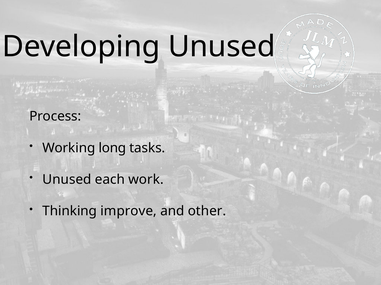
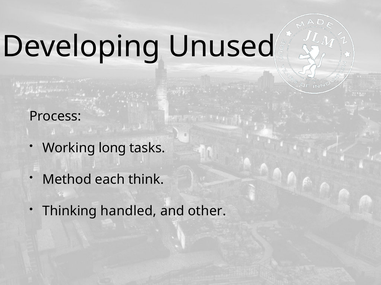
Unused: Unused -> Method (67, 180)
work: work -> think (146, 180)
improve: improve -> handled (129, 212)
